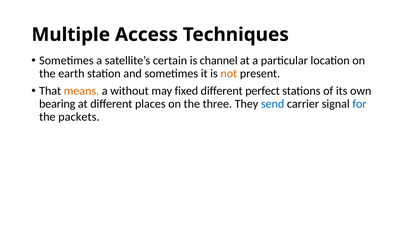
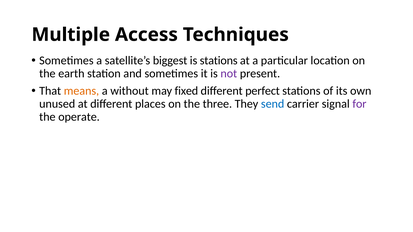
certain: certain -> biggest (170, 61)
is channel: channel -> stations (219, 61)
not colour: orange -> purple (229, 74)
bearing: bearing -> unused (57, 104)
for colour: blue -> purple (359, 104)
packets: packets -> operate (79, 117)
